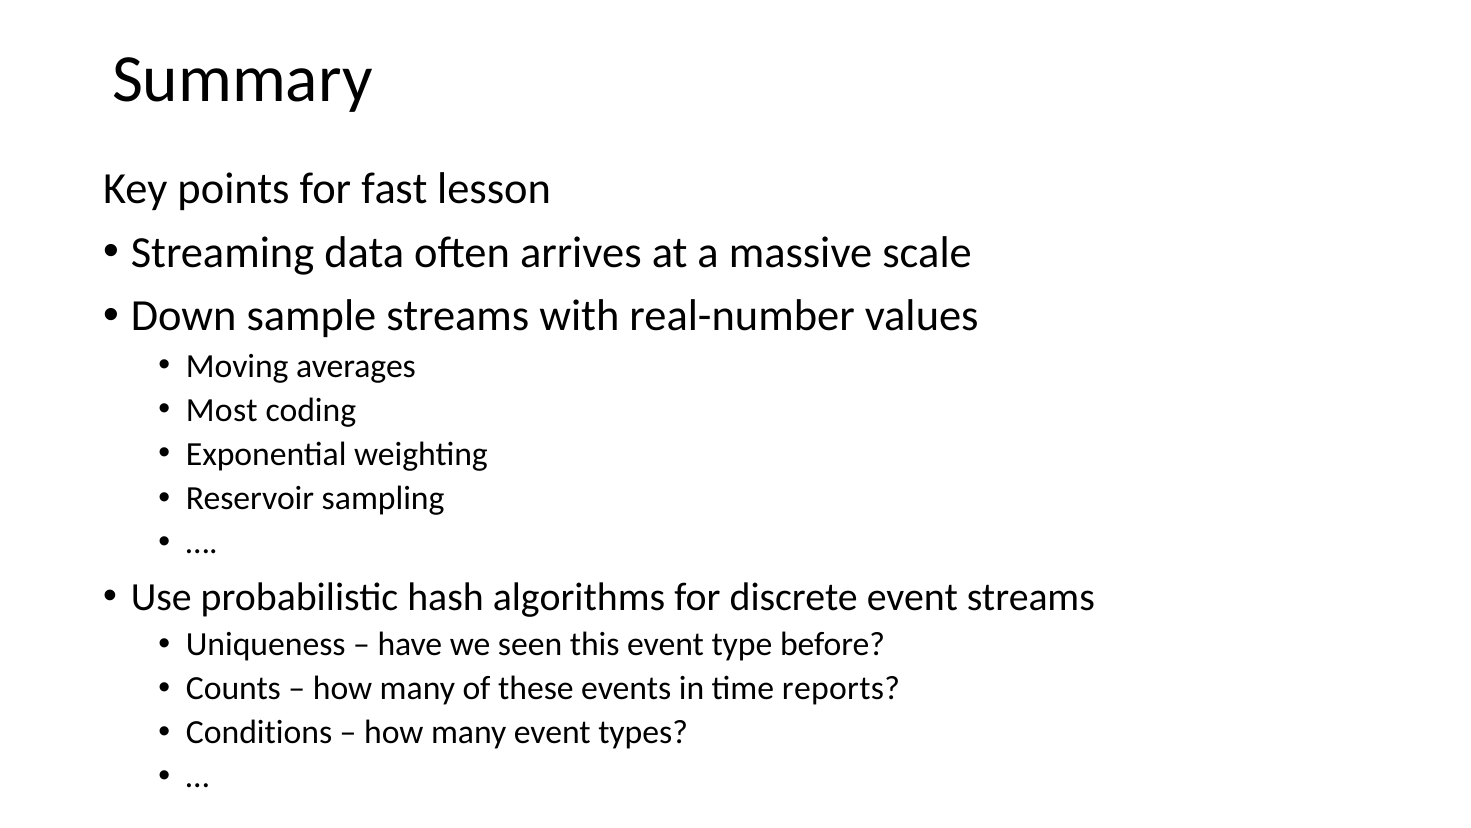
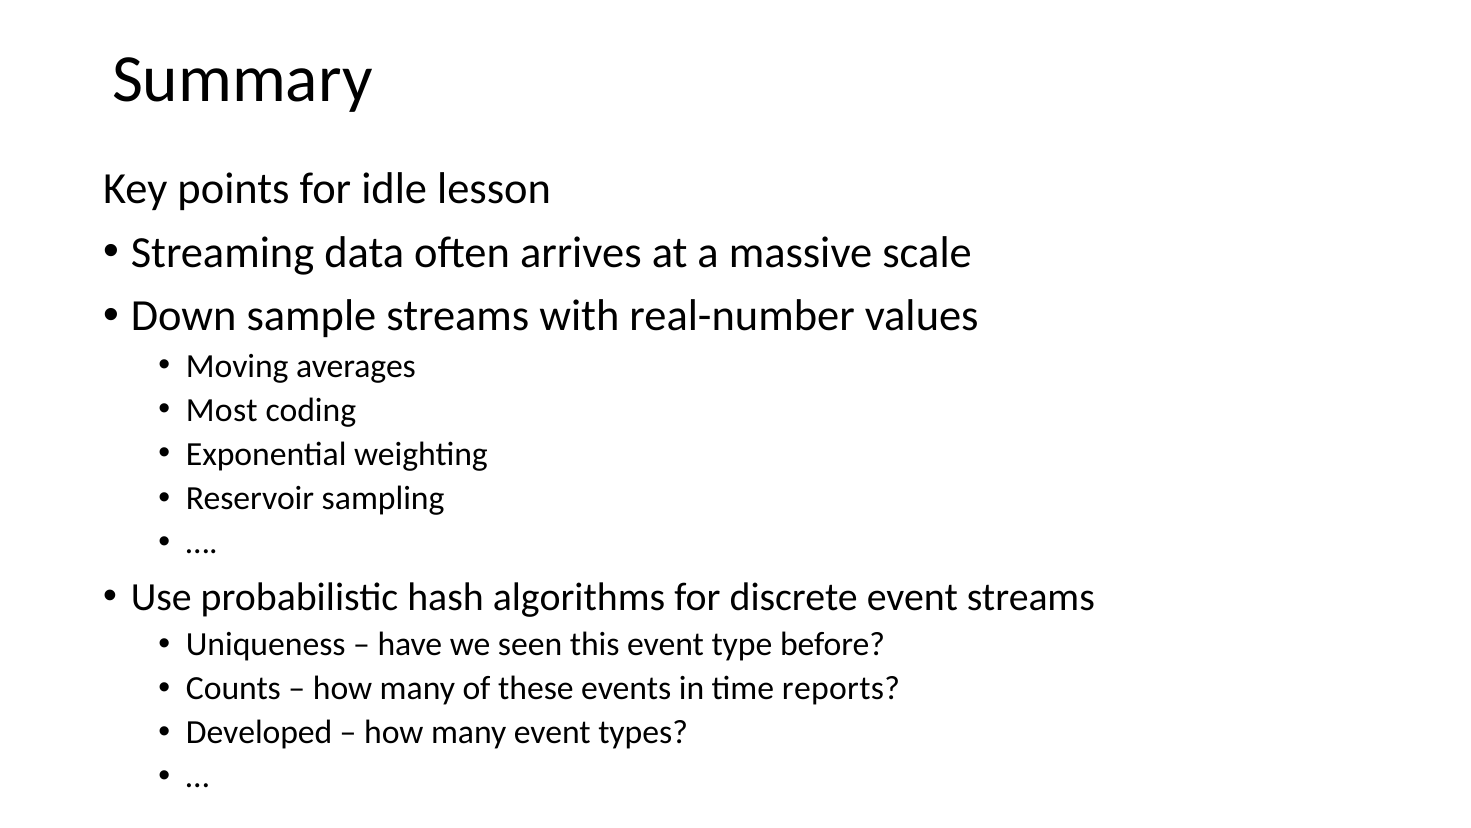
fast: fast -> idle (394, 189)
Conditions: Conditions -> Developed (259, 732)
